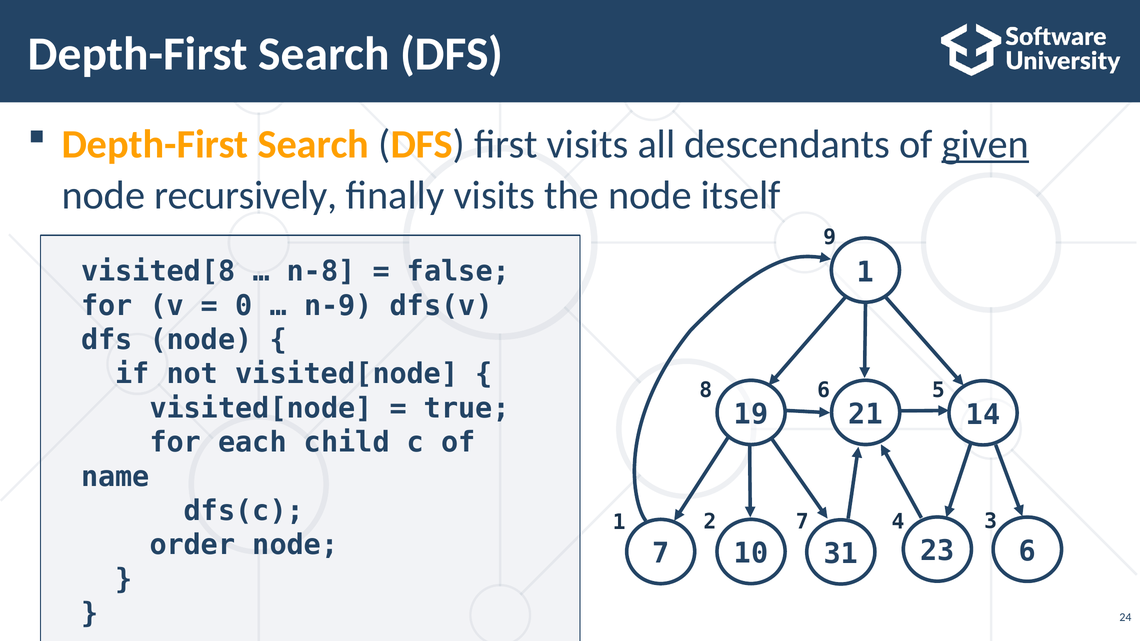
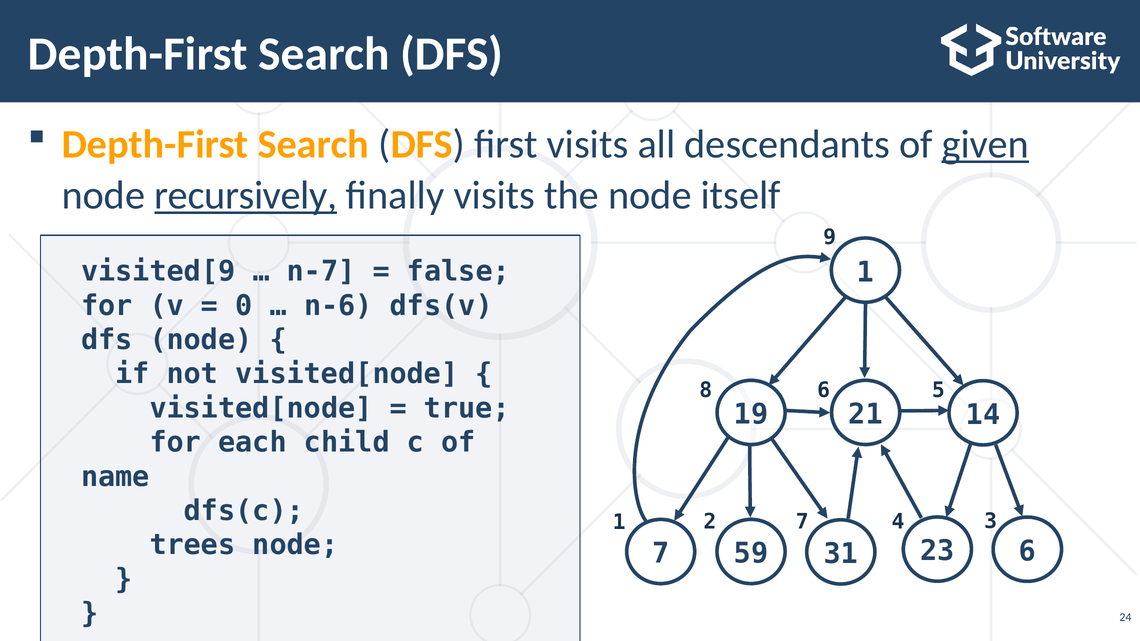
recursively underline: none -> present (246, 195)
visited[8: visited[8 -> visited[9 (158, 272)
n-8: n-8 -> n-7 (321, 272)
n-9: n-9 -> n-6 (338, 306)
order: order -> trees (192, 545)
10: 10 -> 59 (751, 554)
